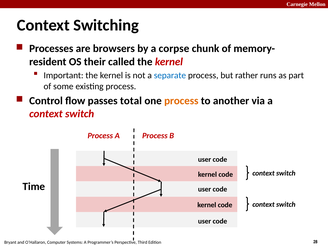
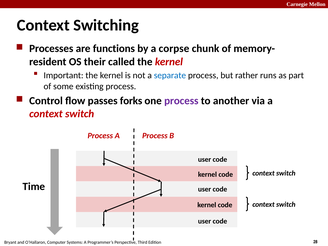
browsers: browsers -> functions (114, 49)
total: total -> forks (131, 101)
process colour: orange -> purple (181, 101)
